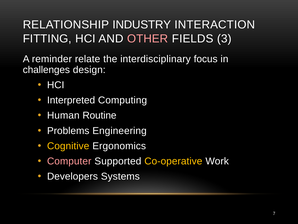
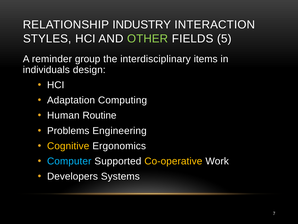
FITTING: FITTING -> STYLES (47, 39)
OTHER colour: pink -> light green (148, 39)
3: 3 -> 5 (224, 39)
relate: relate -> group (88, 59)
focus: focus -> items (206, 59)
challenges: challenges -> individuals (46, 70)
Interpreted: Interpreted -> Adaptation (71, 100)
Computer colour: pink -> light blue (69, 161)
